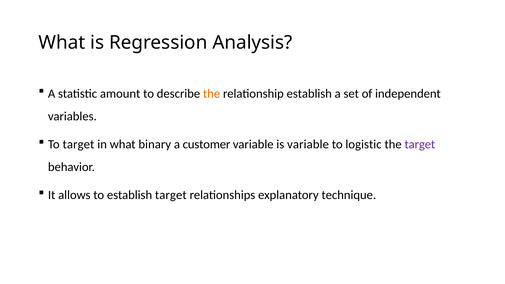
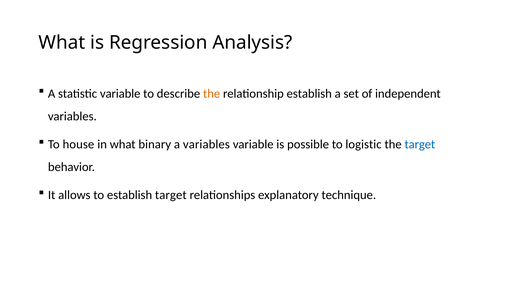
statistic amount: amount -> variable (120, 94)
To target: target -> house (78, 144)
a customer: customer -> variables (206, 144)
is variable: variable -> possible (308, 144)
target colour: purple -> blue (420, 144)
